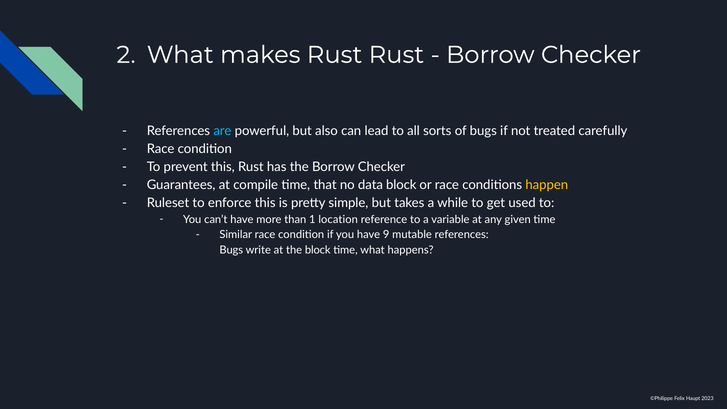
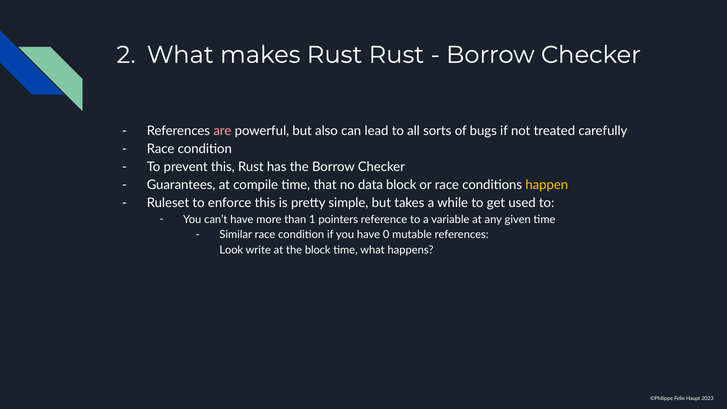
are colour: light blue -> pink (222, 131)
location: location -> pointers (338, 219)
9: 9 -> 0 (386, 235)
Bugs: Bugs -> Look (231, 250)
